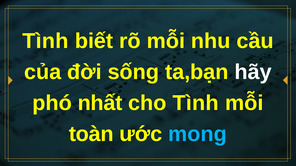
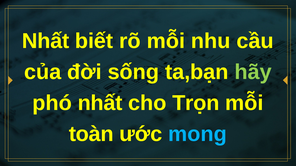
Tình: Tình -> Nhất (46, 41)
hãy colour: white -> light green (253, 72)
cho Tình: Tình -> Trọn (196, 103)
